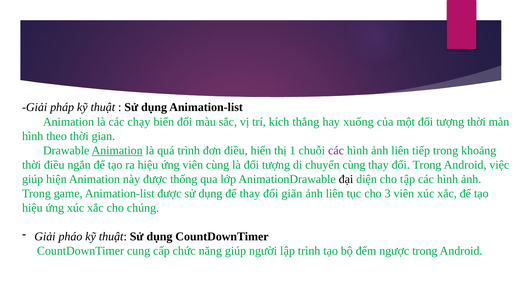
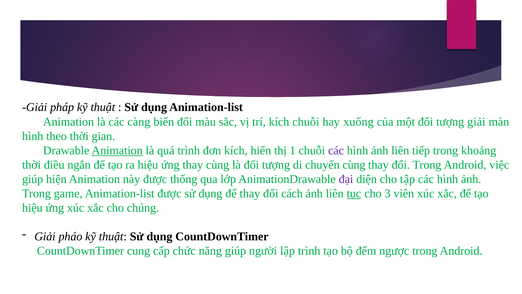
chạy: chạy -> càng (139, 122)
kích thẳng: thẳng -> chuỗi (306, 122)
tượng thời: thời -> giải (476, 122)
đơn điều: điều -> kích (236, 150)
ứng viên: viên -> thay (193, 165)
đại colour: black -> purple (346, 179)
giãn: giãn -> cách (292, 193)
tục underline: none -> present (354, 193)
